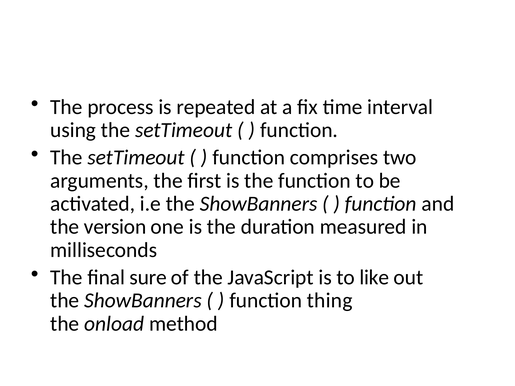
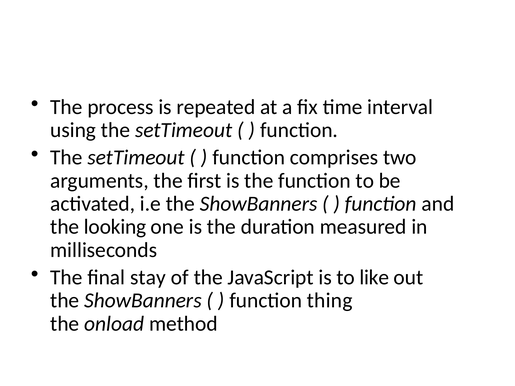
version: version -> looking (115, 227)
sure: sure -> stay (148, 278)
